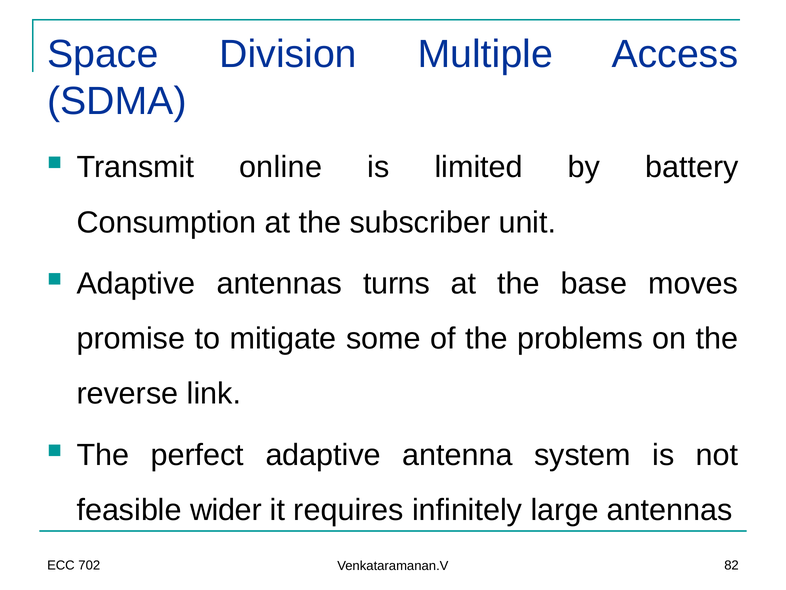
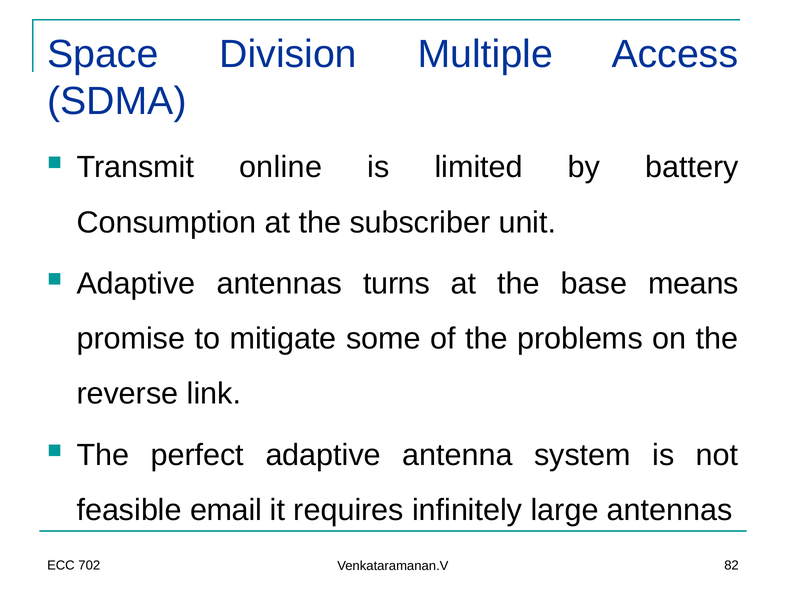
moves: moves -> means (693, 283)
wider: wider -> email (226, 510)
